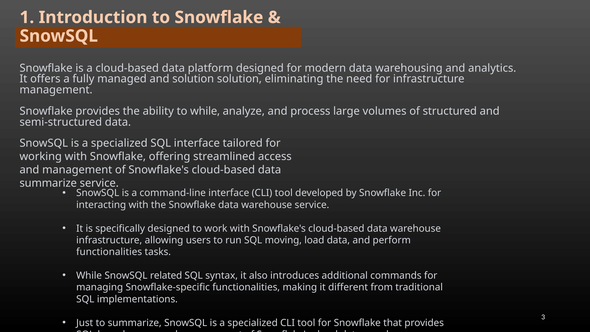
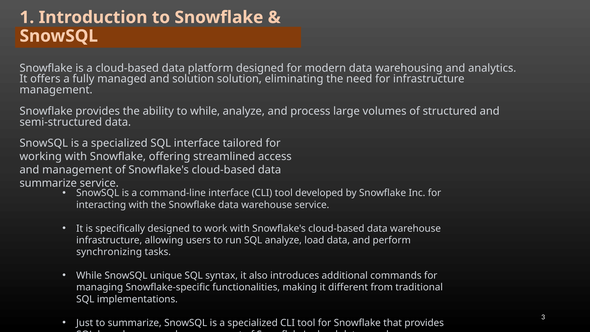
SQL moving: moving -> analyze (283, 240)
functionalities: functionalities -> synchronizing (109, 252)
related: related -> unique (166, 276)
